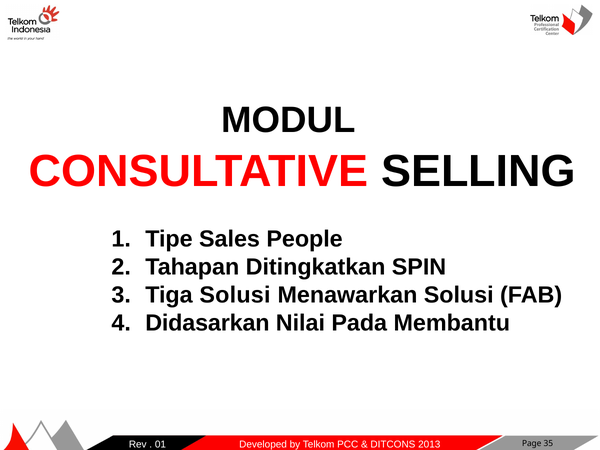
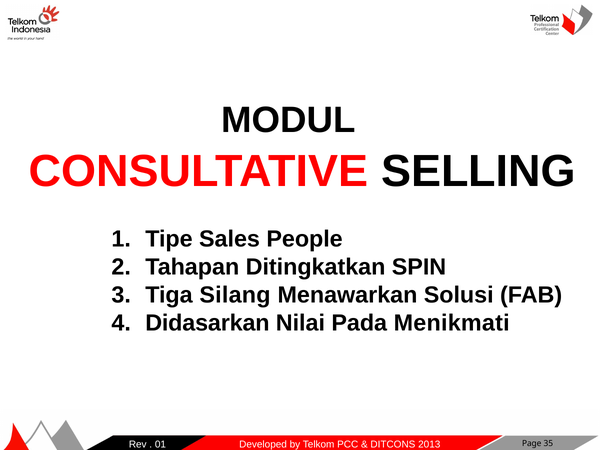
Tiga Solusi: Solusi -> Silang (235, 295)
Membantu: Membantu -> Menikmati (452, 323)
